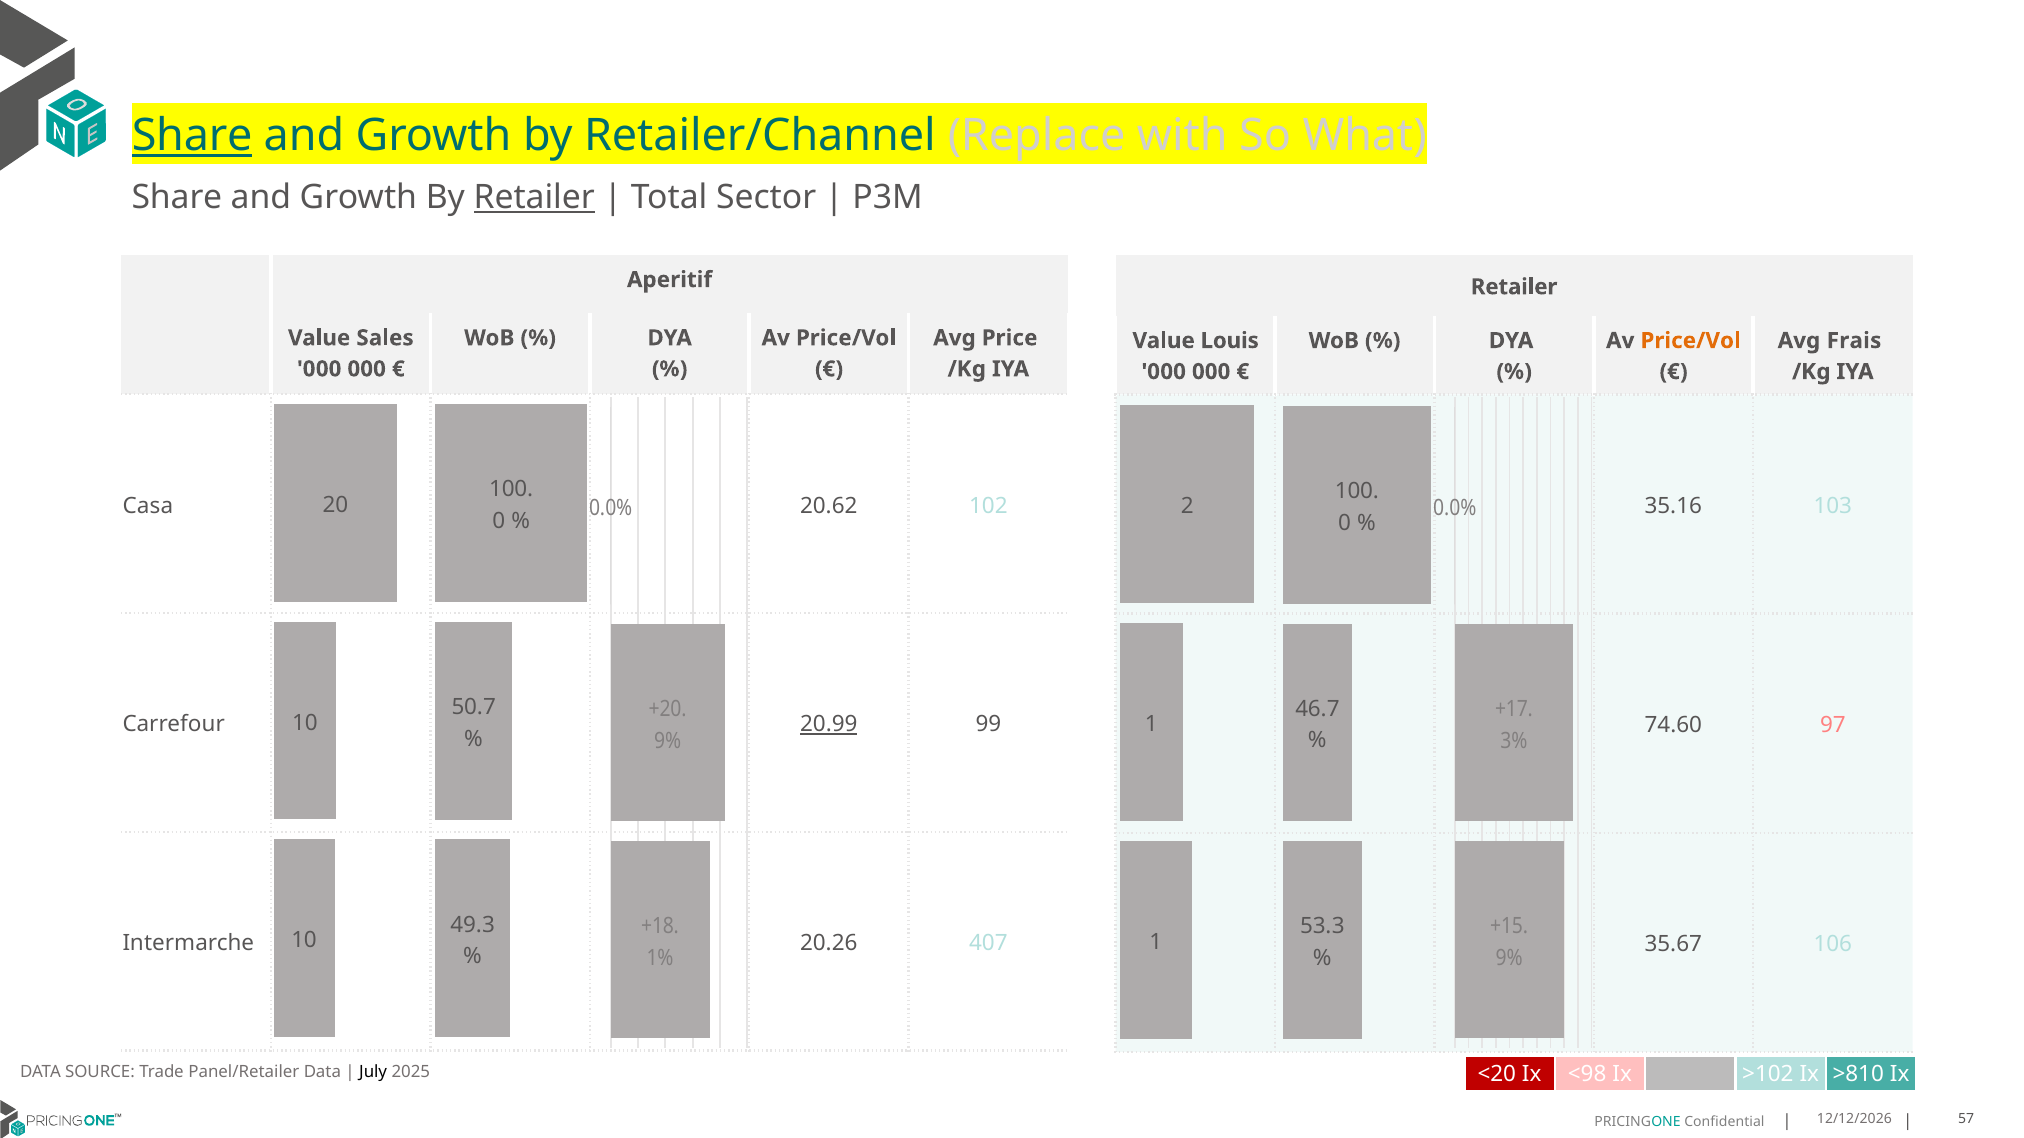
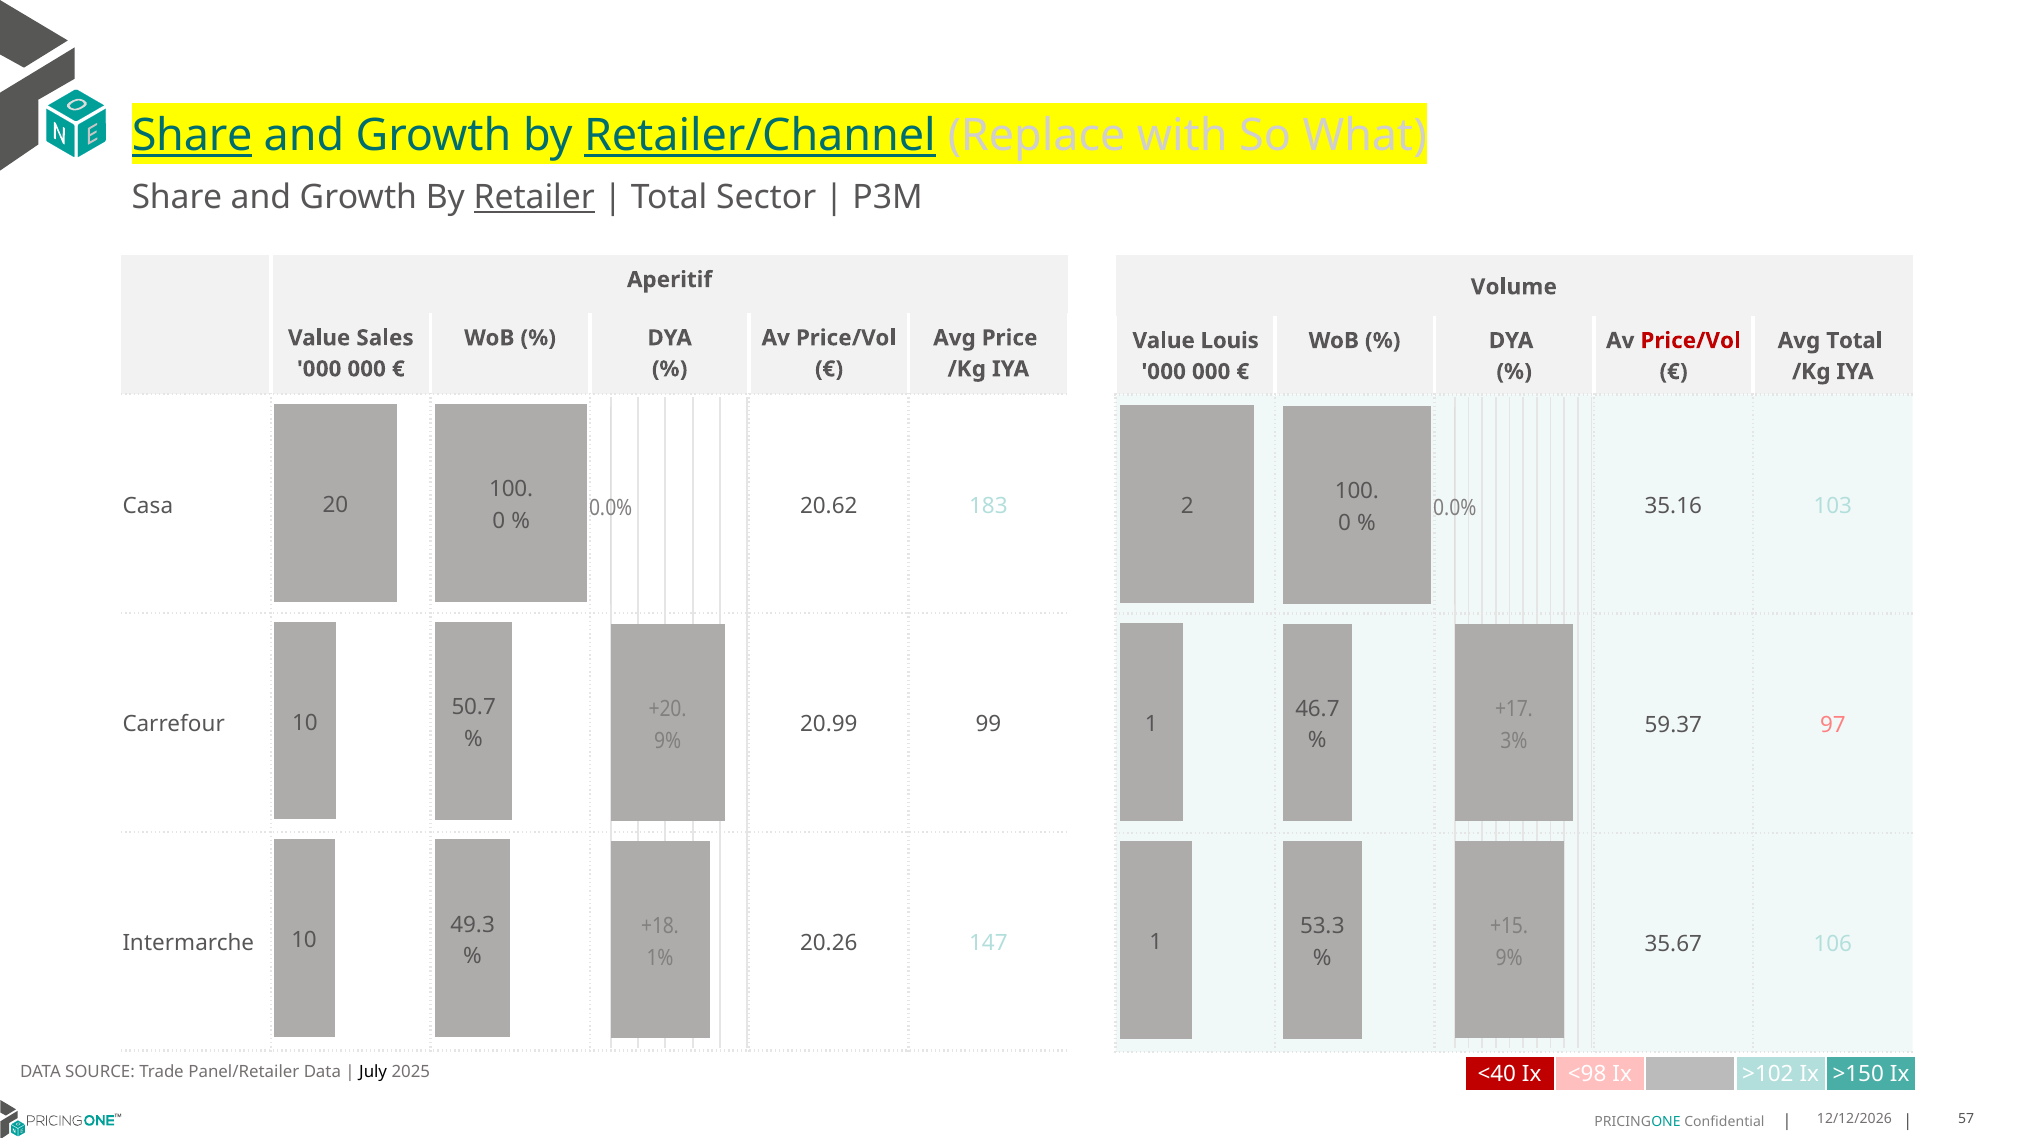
Retailer/Channel underline: none -> present (760, 136)
Retailer: Retailer -> Volume (1514, 287)
Price/Vol colour: orange -> red (1691, 341)
Avg Frais: Frais -> Total (1854, 341)
102: 102 -> 183 (988, 506)
20.99 underline: present -> none (829, 725)
74.60: 74.60 -> 59.37 (1673, 726)
407: 407 -> 147 (988, 944)
<20: <20 -> <40 (1497, 1075)
>810: >810 -> >150 (1858, 1075)
